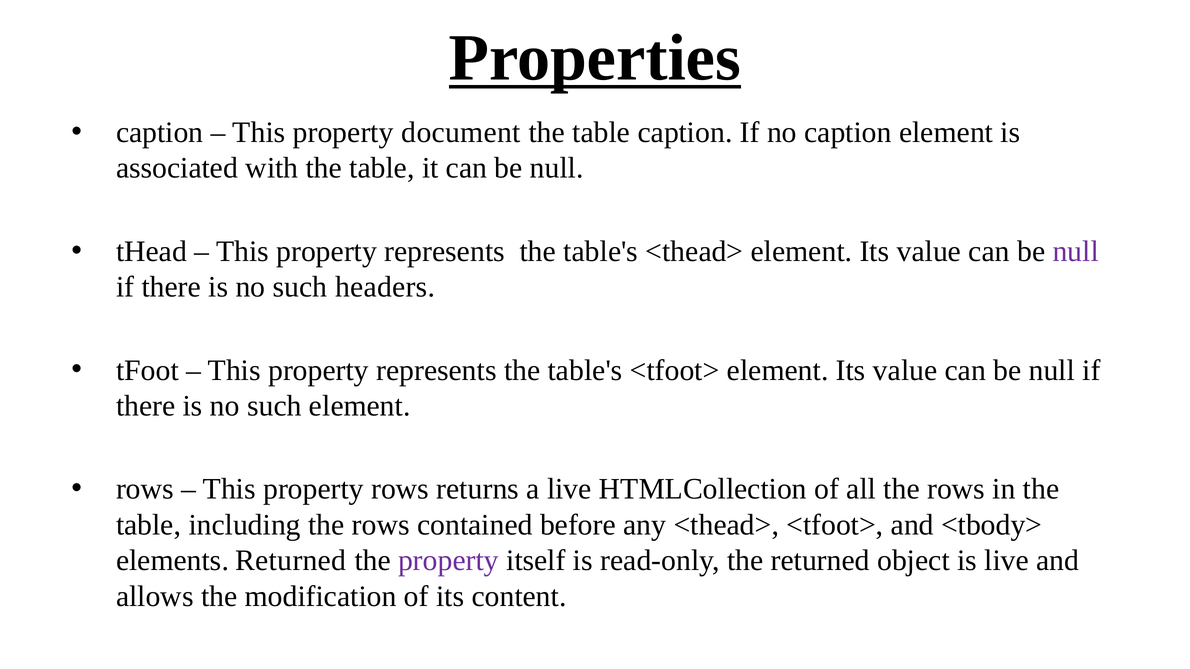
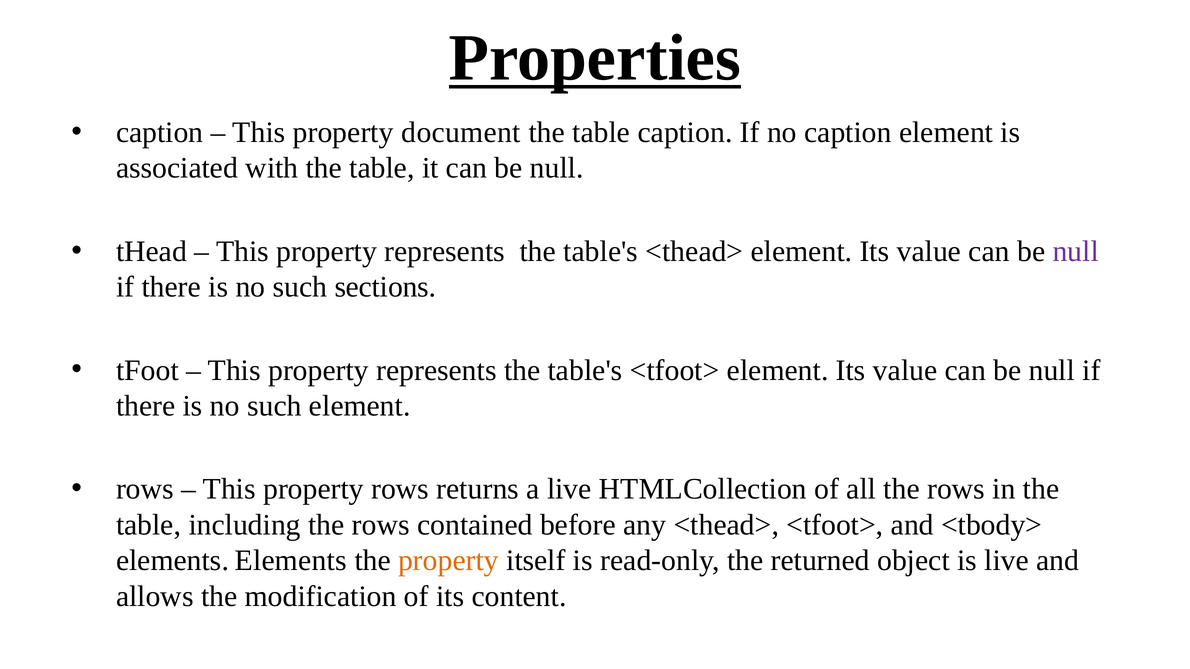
headers: headers -> sections (385, 287)
elements Returned: Returned -> Elements (291, 561)
property colour: purple -> orange (448, 561)
